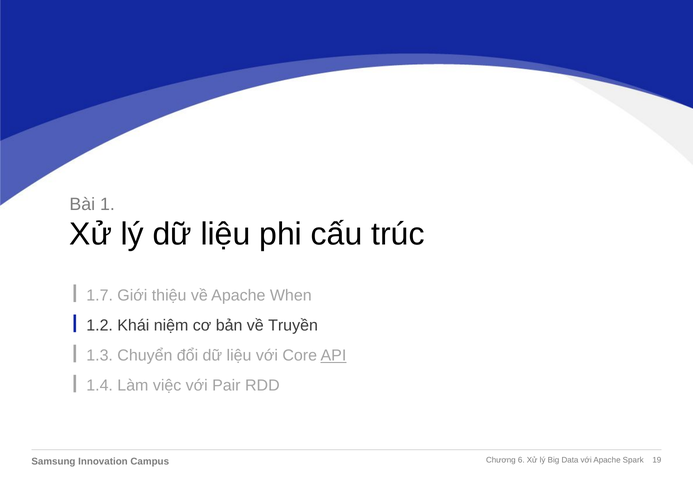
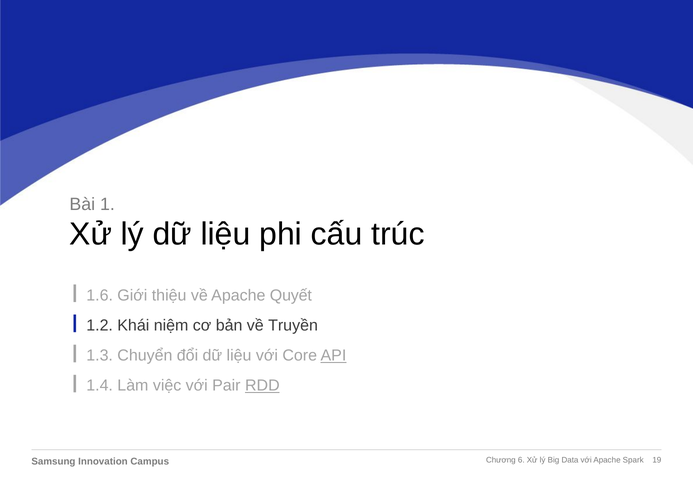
1.7: 1.7 -> 1.6 (100, 295)
When: When -> Quyết (291, 295)
RDD underline: none -> present (262, 385)
